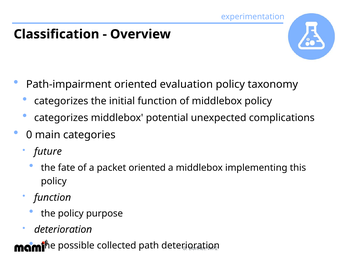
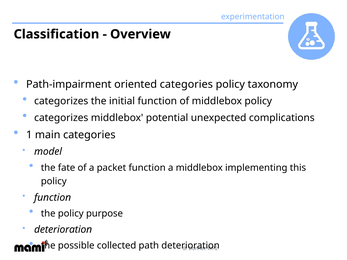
oriented evaluation: evaluation -> categories (186, 84)
0: 0 -> 1 (29, 135)
future: future -> model (48, 152)
packet oriented: oriented -> function (147, 168)
